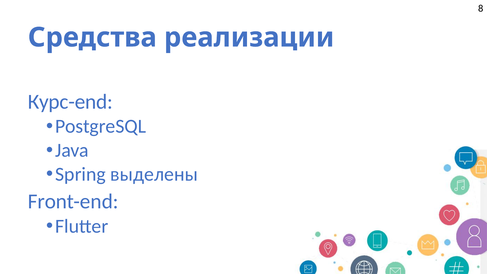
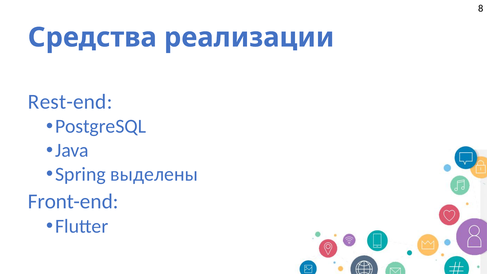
Курс-end: Курс-end -> Rest-end (70, 102)
